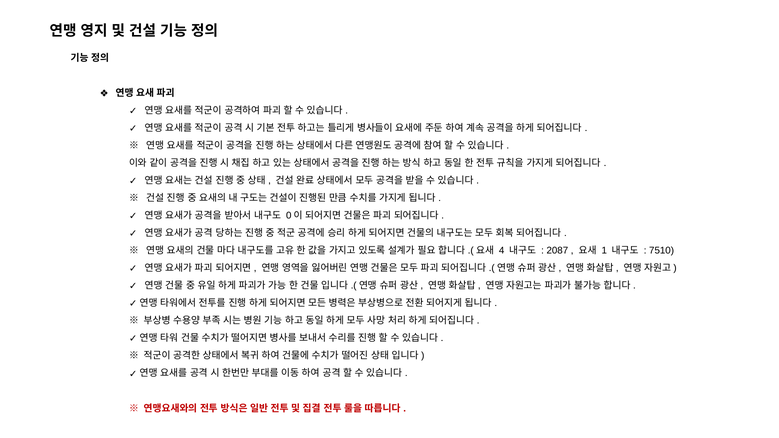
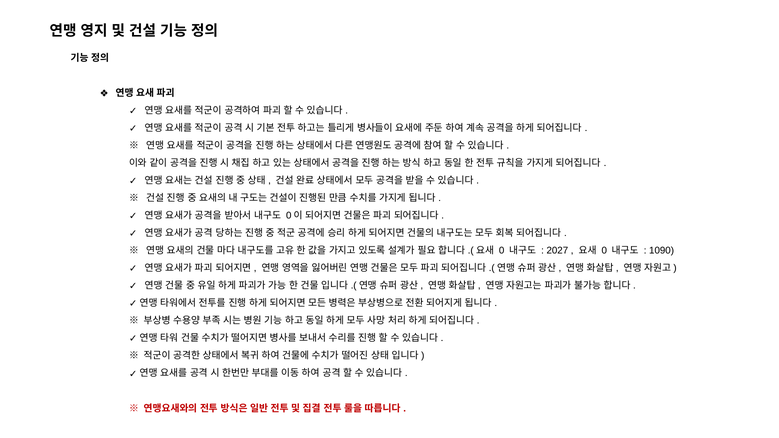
4: 4 -> 0 (502, 251)
2087: 2087 -> 2027 (557, 251)
1: 1 -> 0 (604, 251)
7510: 7510 -> 1090 (662, 251)
